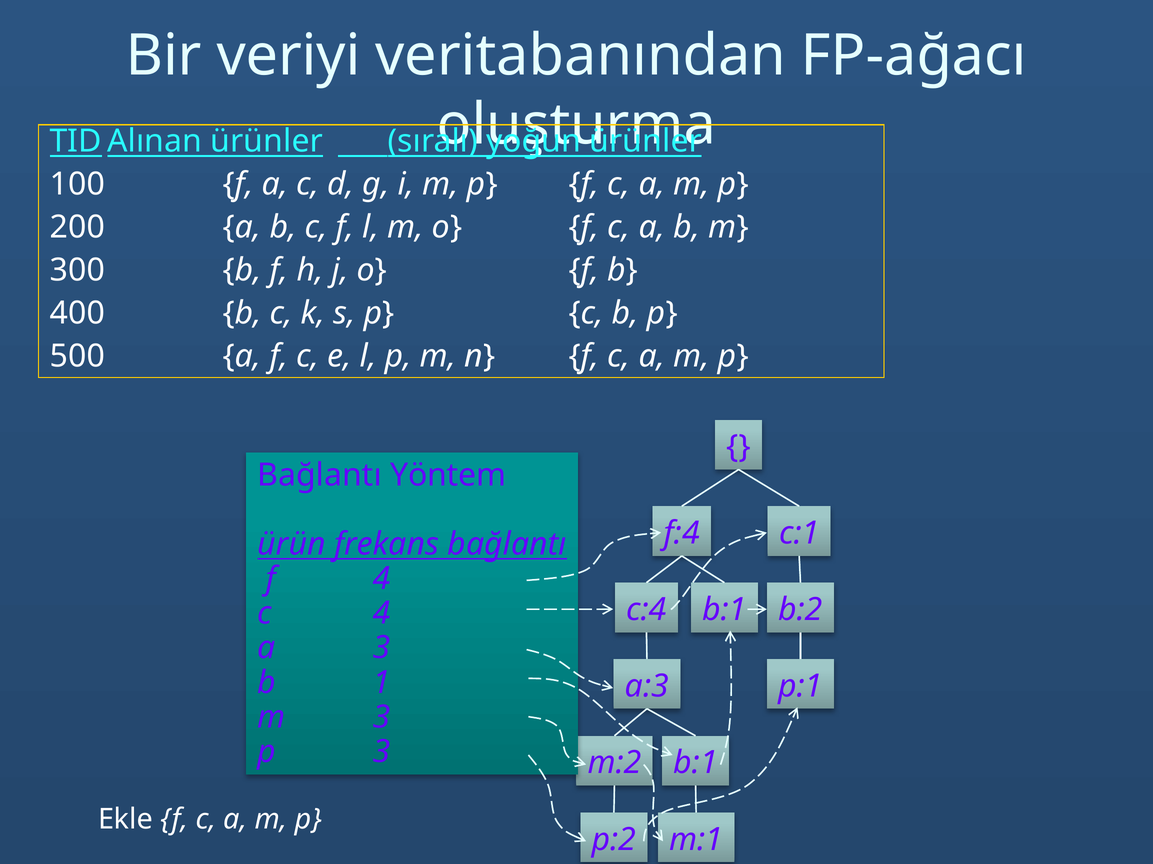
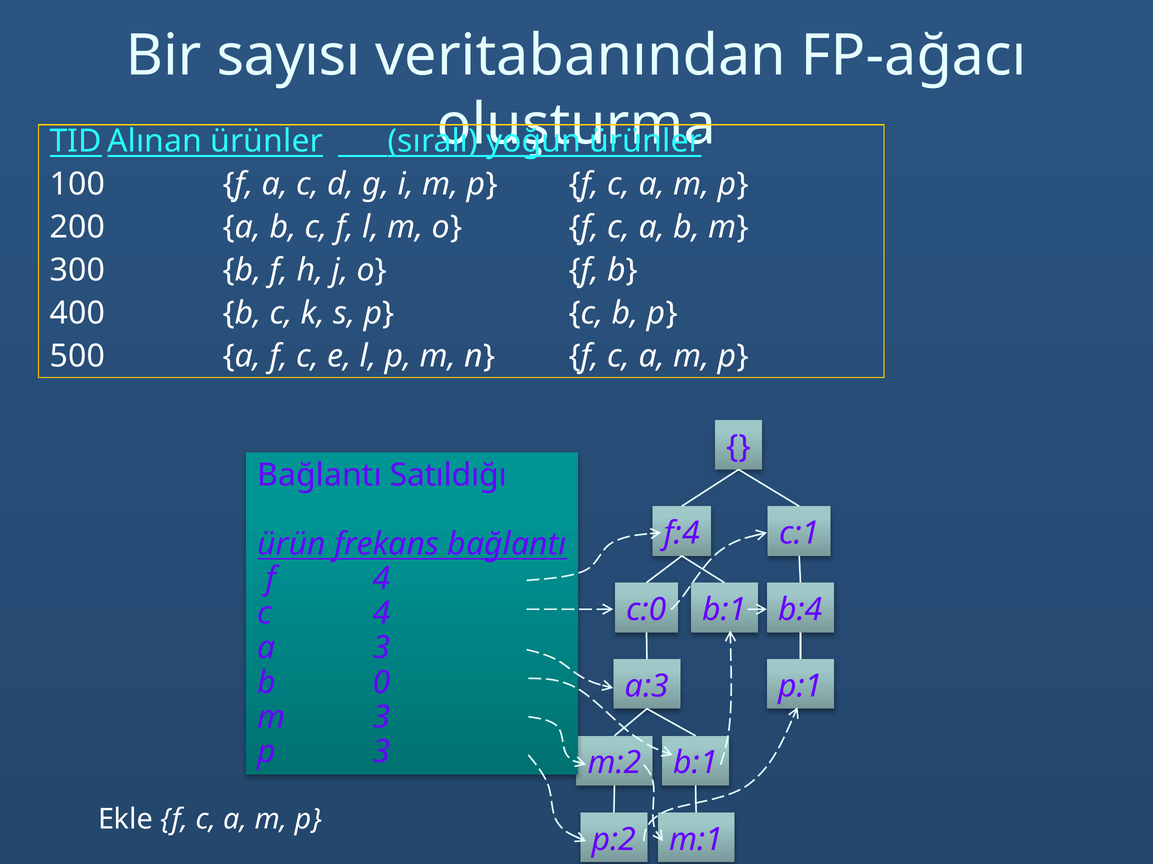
veriyi: veriyi -> sayısı (289, 56)
Yöntem: Yöntem -> Satıldığı (448, 476)
c:4: c:4 -> c:0 (646, 610)
b:2: b:2 -> b:4 (800, 610)
1: 1 -> 0 (382, 683)
